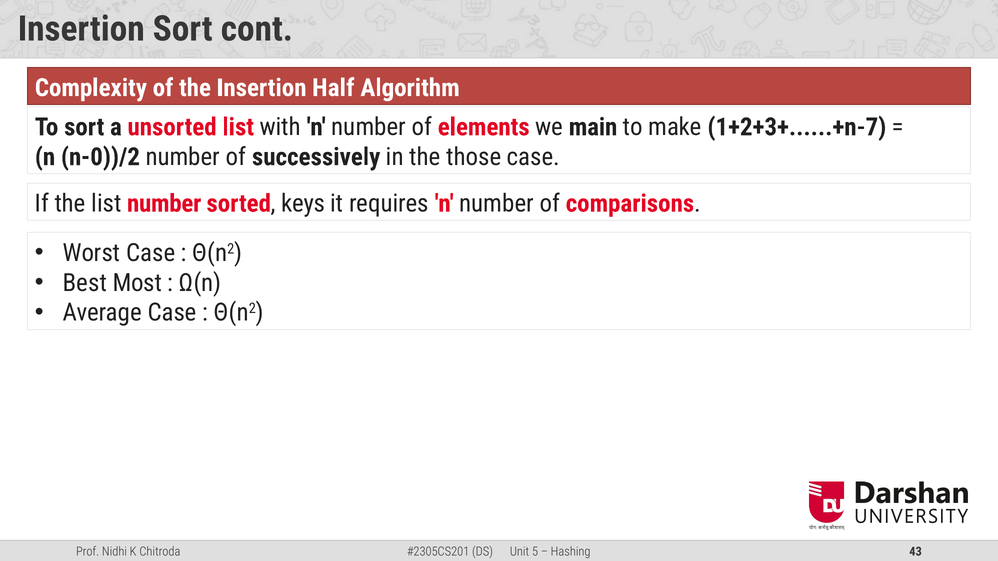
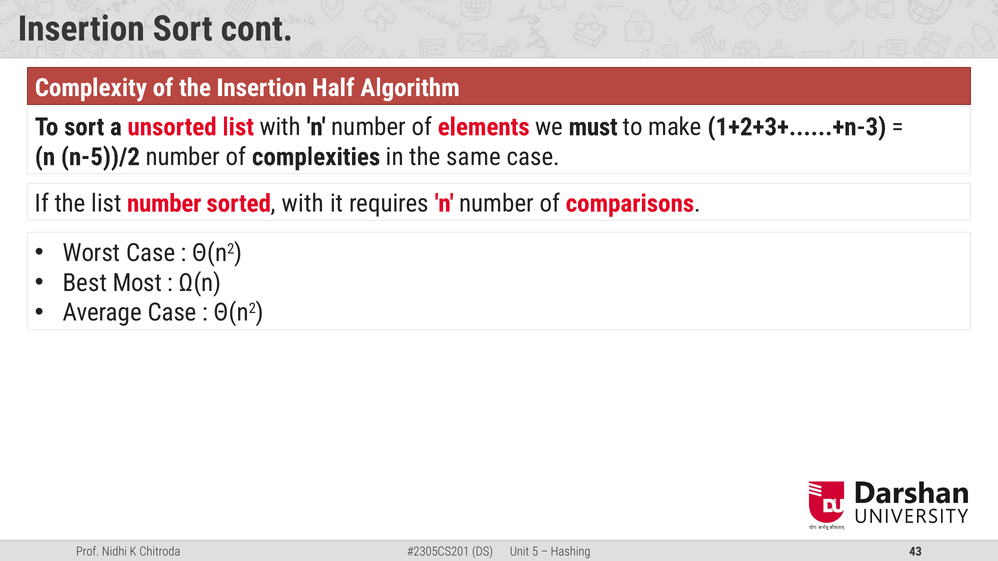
main: main -> must (593, 127)
1+2+3+......+n-7: 1+2+3+......+n-7 -> 1+2+3+......+n-3 (797, 127)
n-0))/2: n-0))/2 -> n-5))/2 (100, 157)
successively: successively -> complexities (316, 157)
those: those -> same (474, 157)
sorted keys: keys -> with (303, 204)
